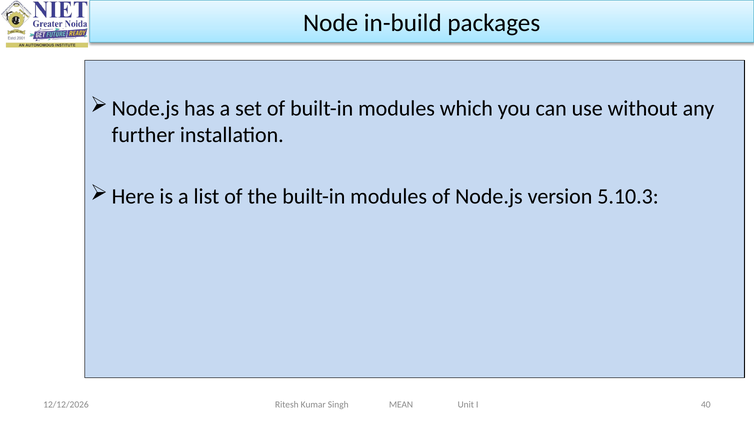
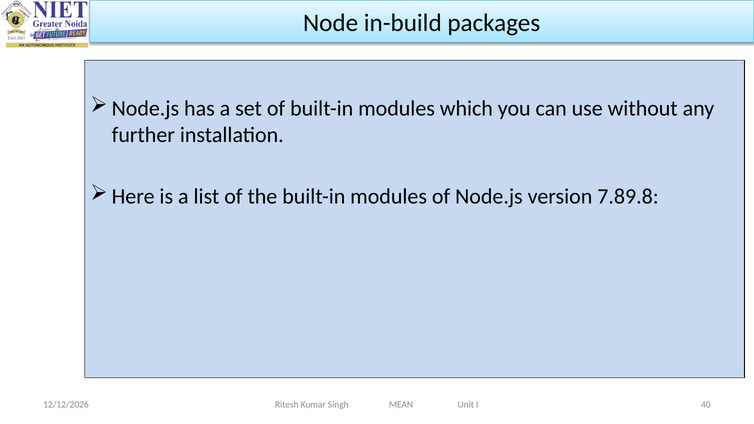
5.10.3: 5.10.3 -> 7.89.8 (628, 197)
